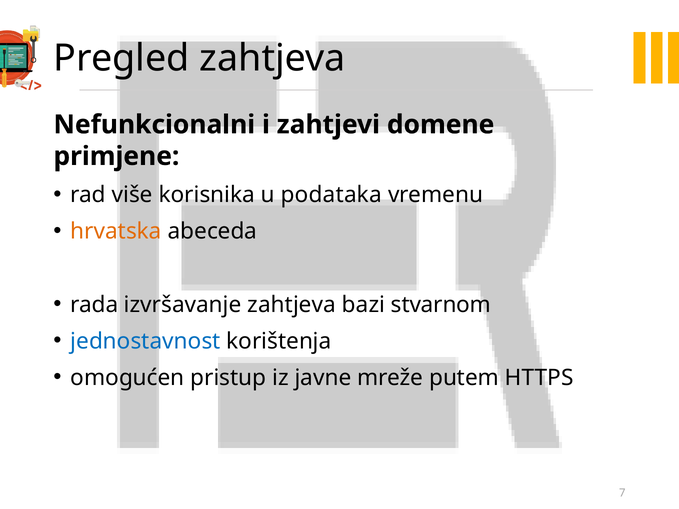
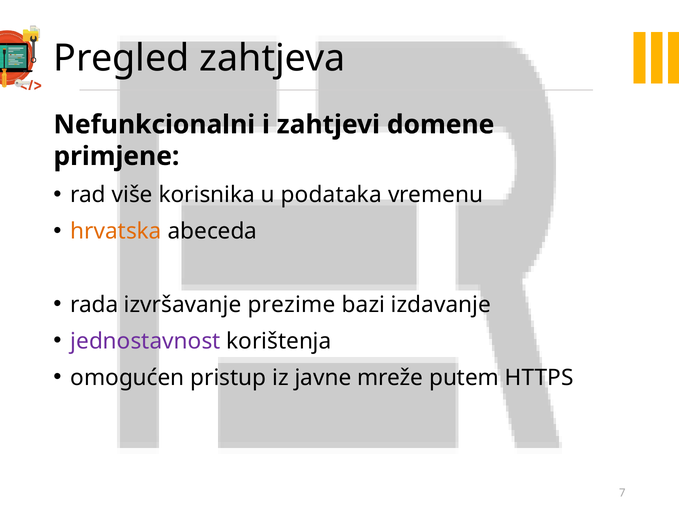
izvršavanje zahtjeva: zahtjeva -> prezime (292, 305)
stvarnom: stvarnom -> izdavanje (441, 305)
jednostavnost colour: blue -> purple (145, 341)
